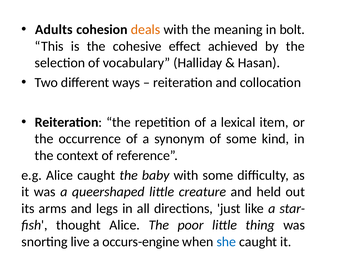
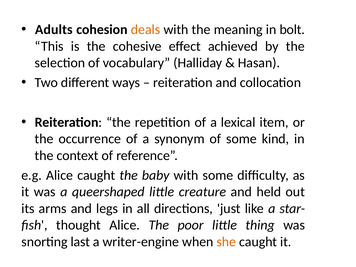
live: live -> last (80, 242)
occurs-engine: occurs-engine -> writer-engine (141, 242)
she colour: blue -> orange (226, 242)
